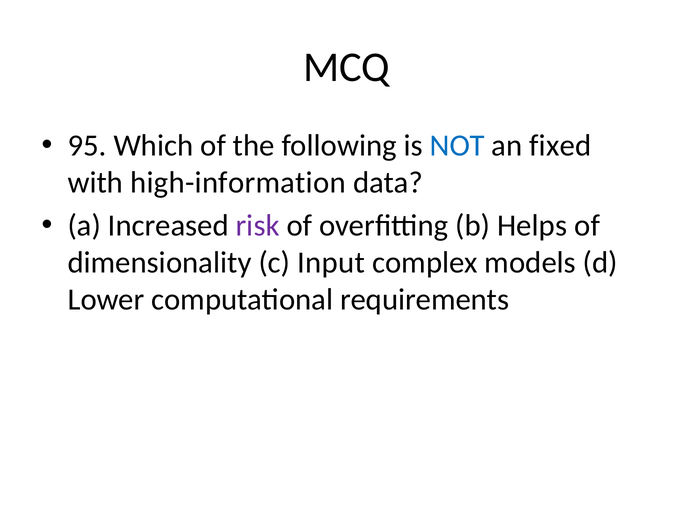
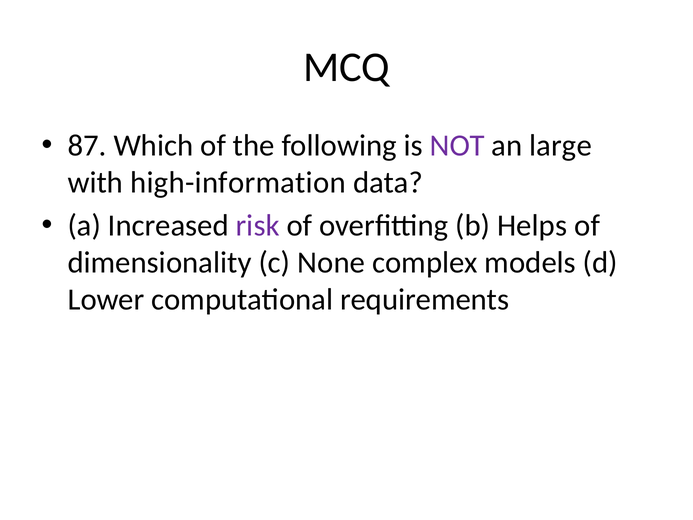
95: 95 -> 87 (87, 145)
NOT colour: blue -> purple (457, 145)
fixed: fixed -> large (561, 145)
Input: Input -> None (331, 262)
